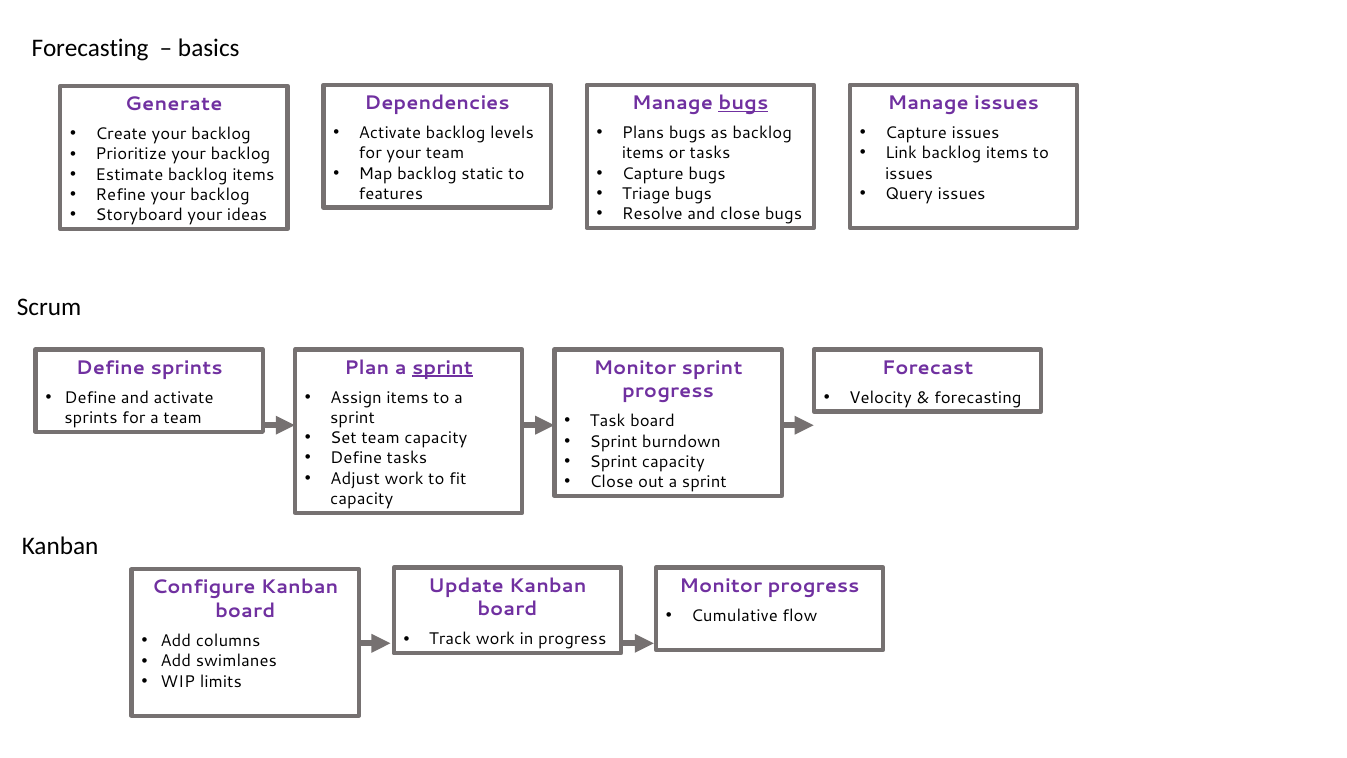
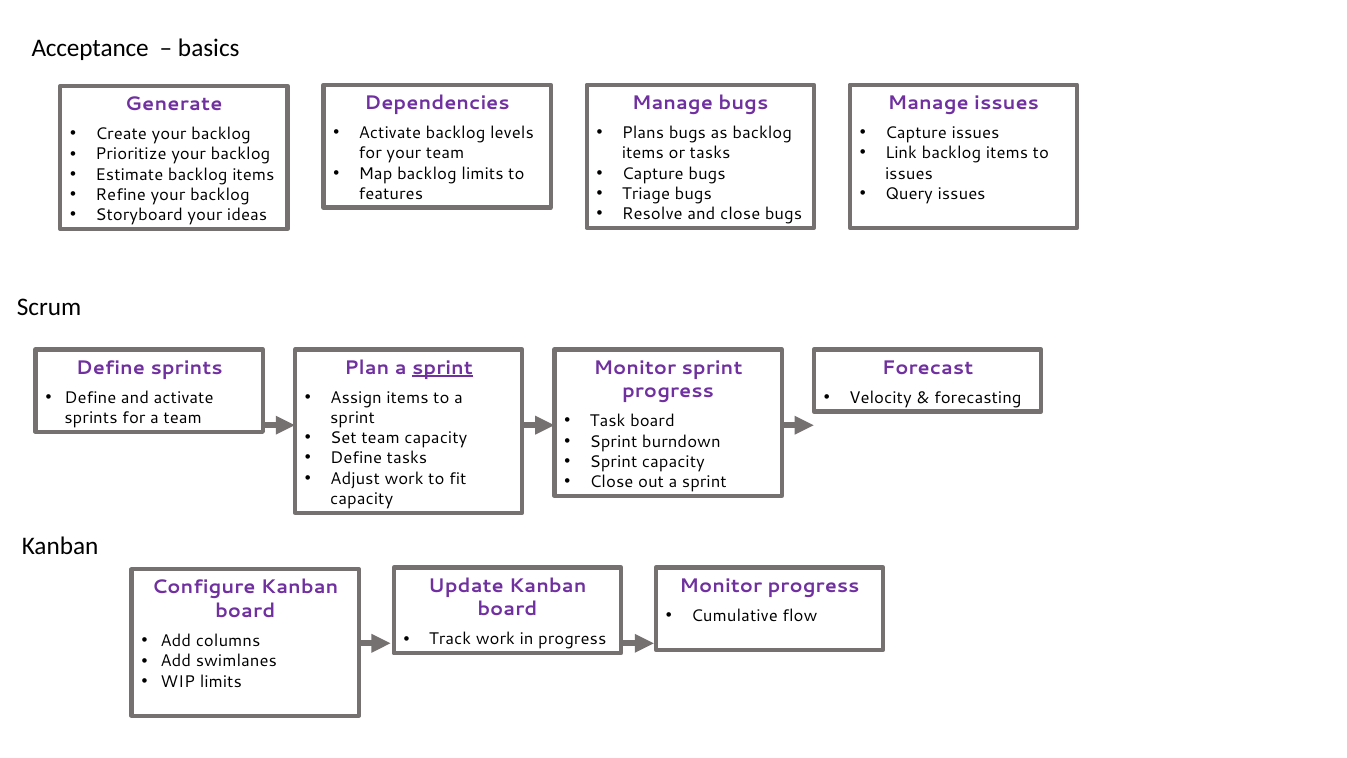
Forecasting: Forecasting -> Acceptance (90, 49)
bugs underline: present -> none (743, 103)
backlog static: static -> limits (482, 173)
